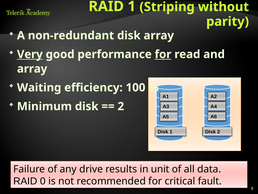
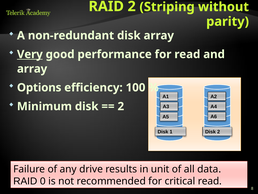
RAID 1: 1 -> 2 (132, 6)
for underline: present -> none (163, 54)
Waiting: Waiting -> Options (39, 87)
critical fault: fault -> read (210, 181)
